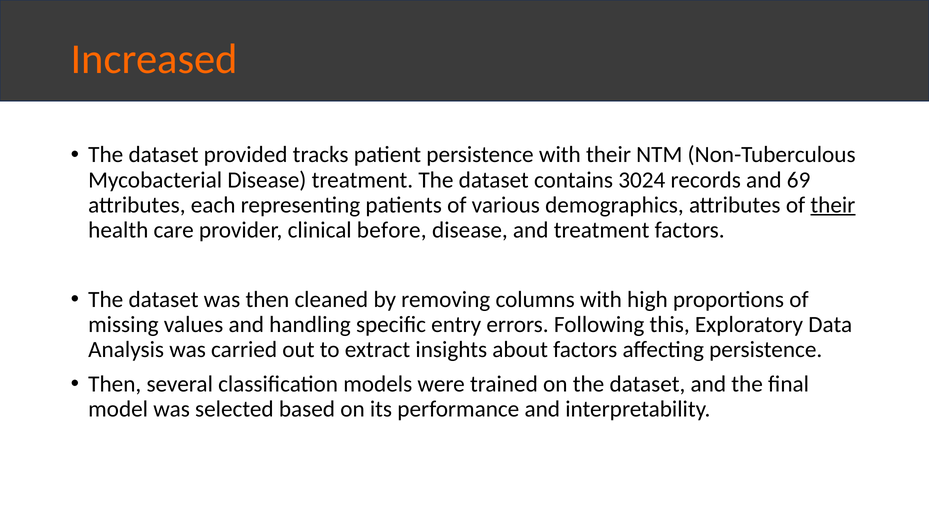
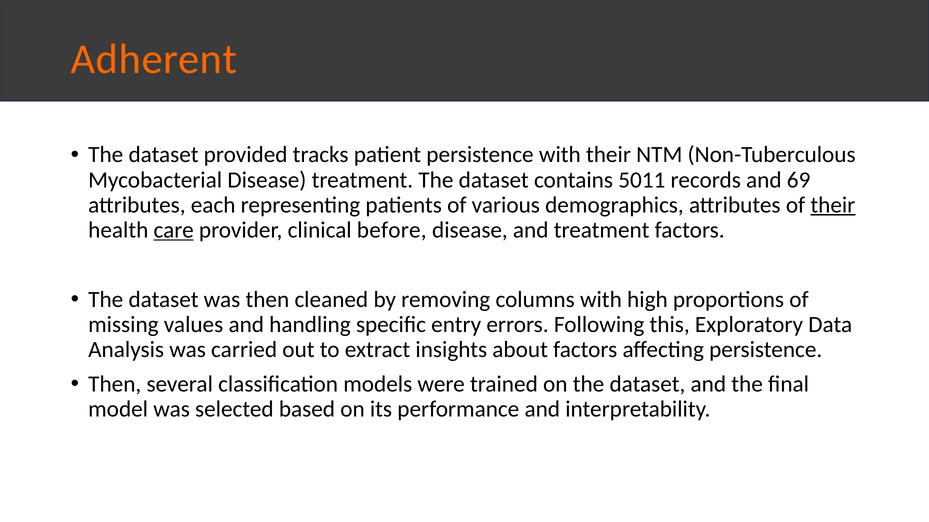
Increased: Increased -> Adherent (154, 59)
3024: 3024 -> 5011 (642, 180)
care underline: none -> present (174, 230)
